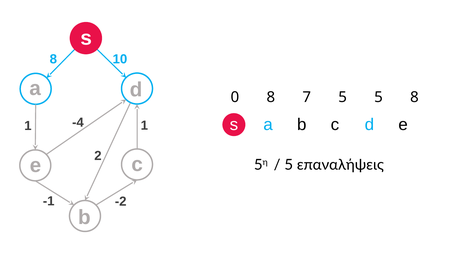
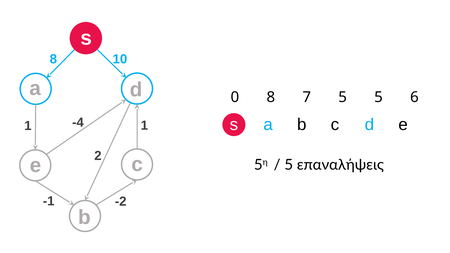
5 8: 8 -> 6 (414, 97)
